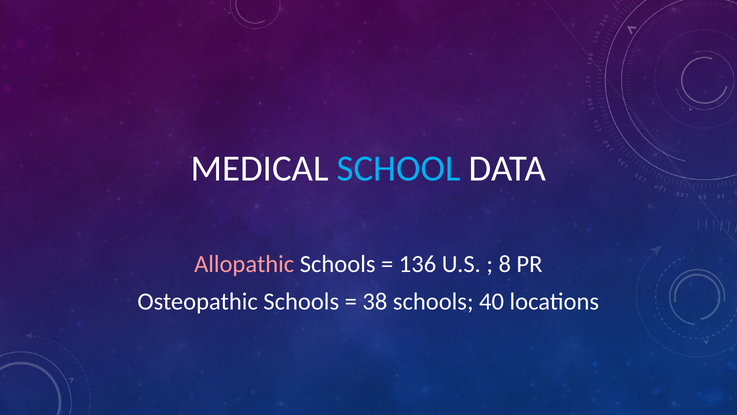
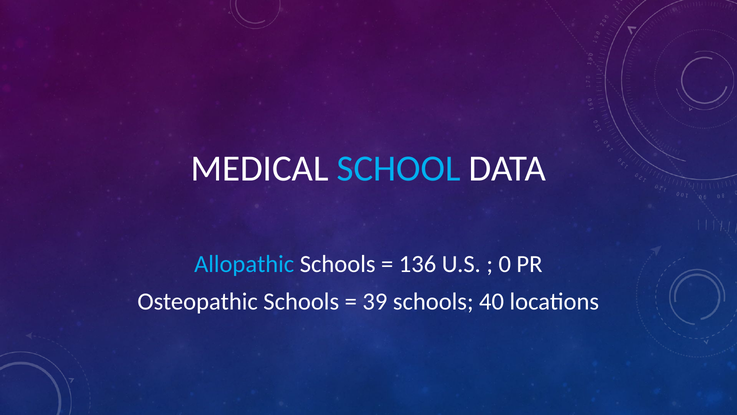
Allopathic colour: pink -> light blue (244, 264)
8: 8 -> 0 (505, 264)
38: 38 -> 39 (375, 301)
